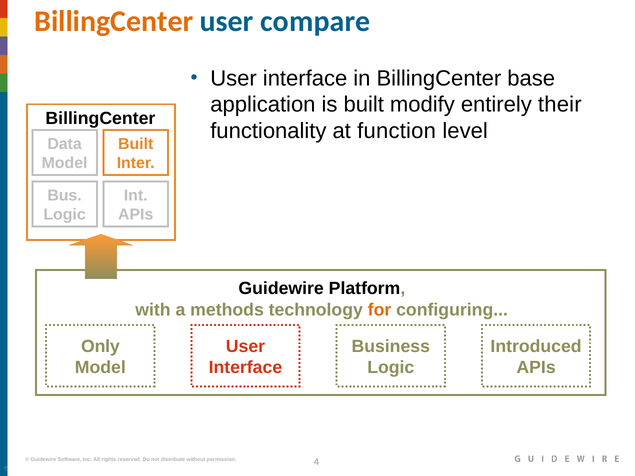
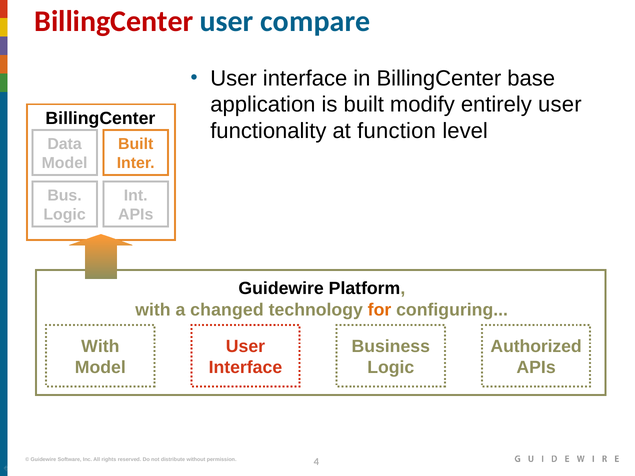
BillingCenter colour: orange -> red (114, 22)
entirely their: their -> user (560, 105)
methods: methods -> changed (227, 310)
Only: Only -> With (100, 347)
Introduced: Introduced -> Authorized (536, 347)
